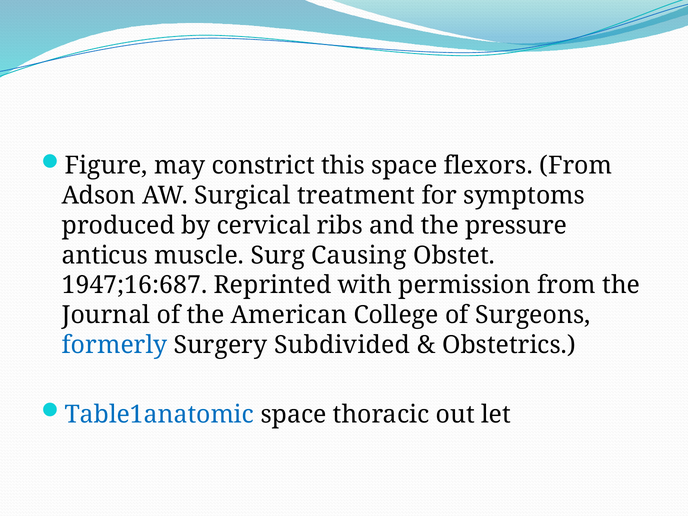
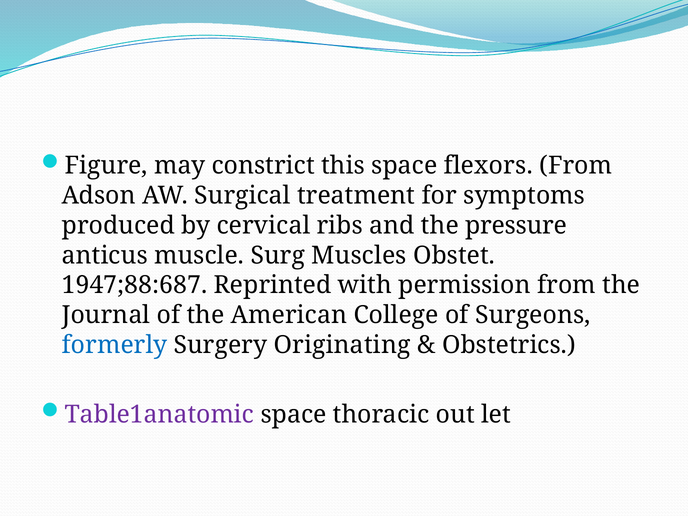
Causing: Causing -> Muscles (359, 255)
1947;16:687: 1947;16:687 -> 1947;88:687 (135, 285)
Subdivided: Subdivided -> Originating (342, 345)
Table1anatomic colour: blue -> purple (159, 415)
